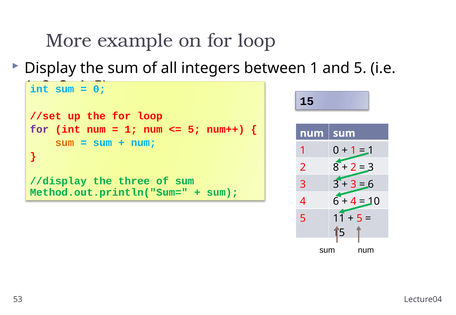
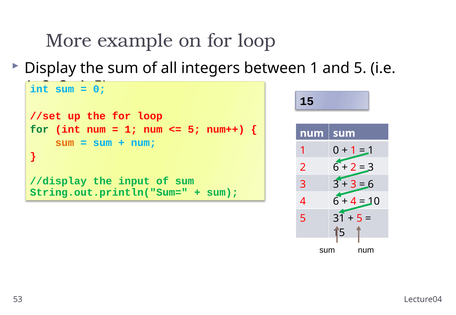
for colour: purple -> green (39, 130)
2 8: 8 -> 6 (336, 168)
three: three -> input (134, 181)
Method.out.println("Sum=: Method.out.println("Sum= -> String.out.println("Sum= (109, 193)
11: 11 -> 31 (339, 219)
